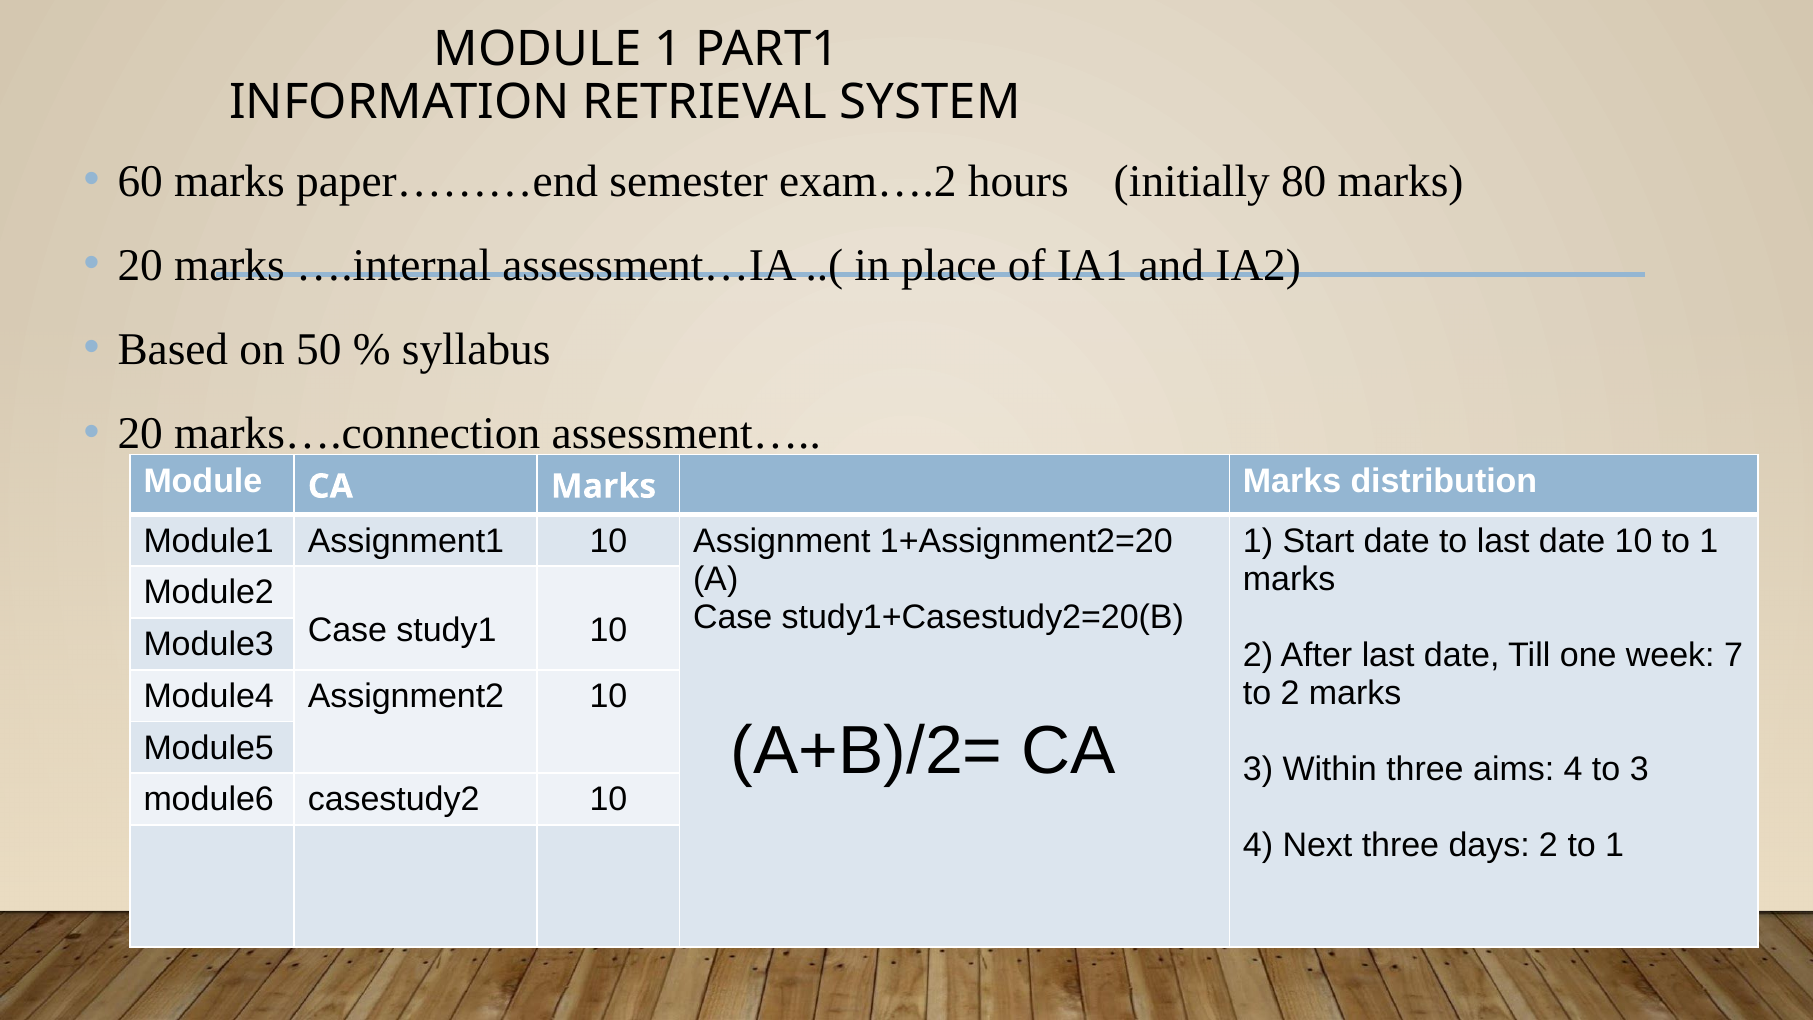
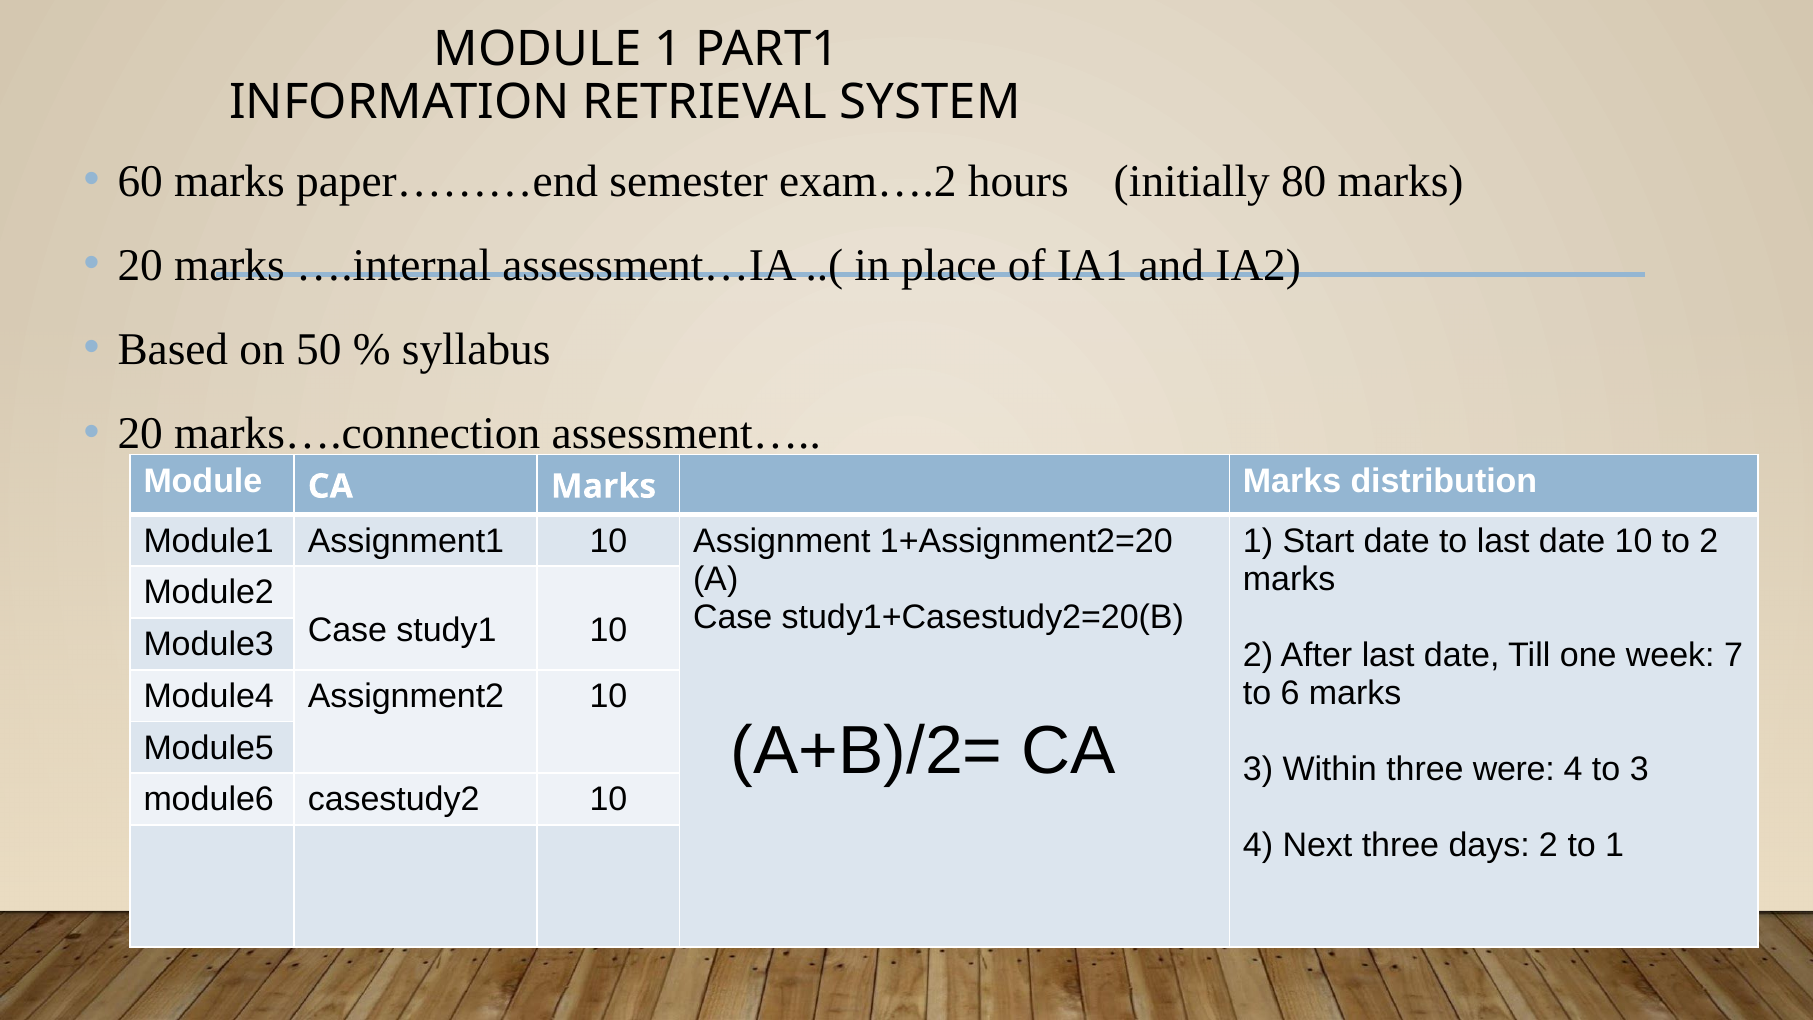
10 to 1: 1 -> 2 (1709, 541)
to 2: 2 -> 6 (1290, 693)
aims: aims -> were (1514, 769)
